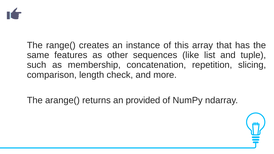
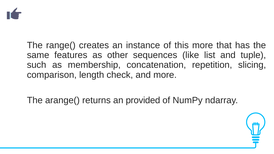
this array: array -> more (203, 45)
